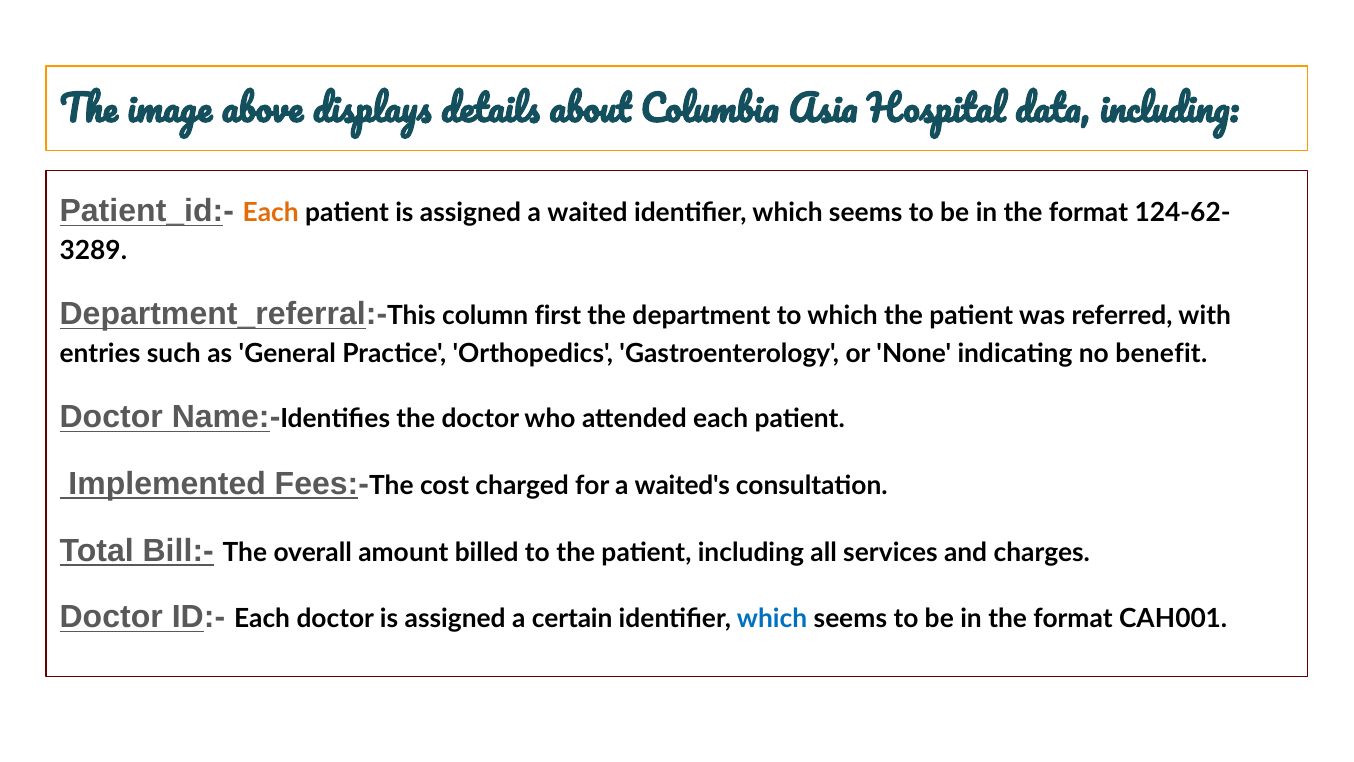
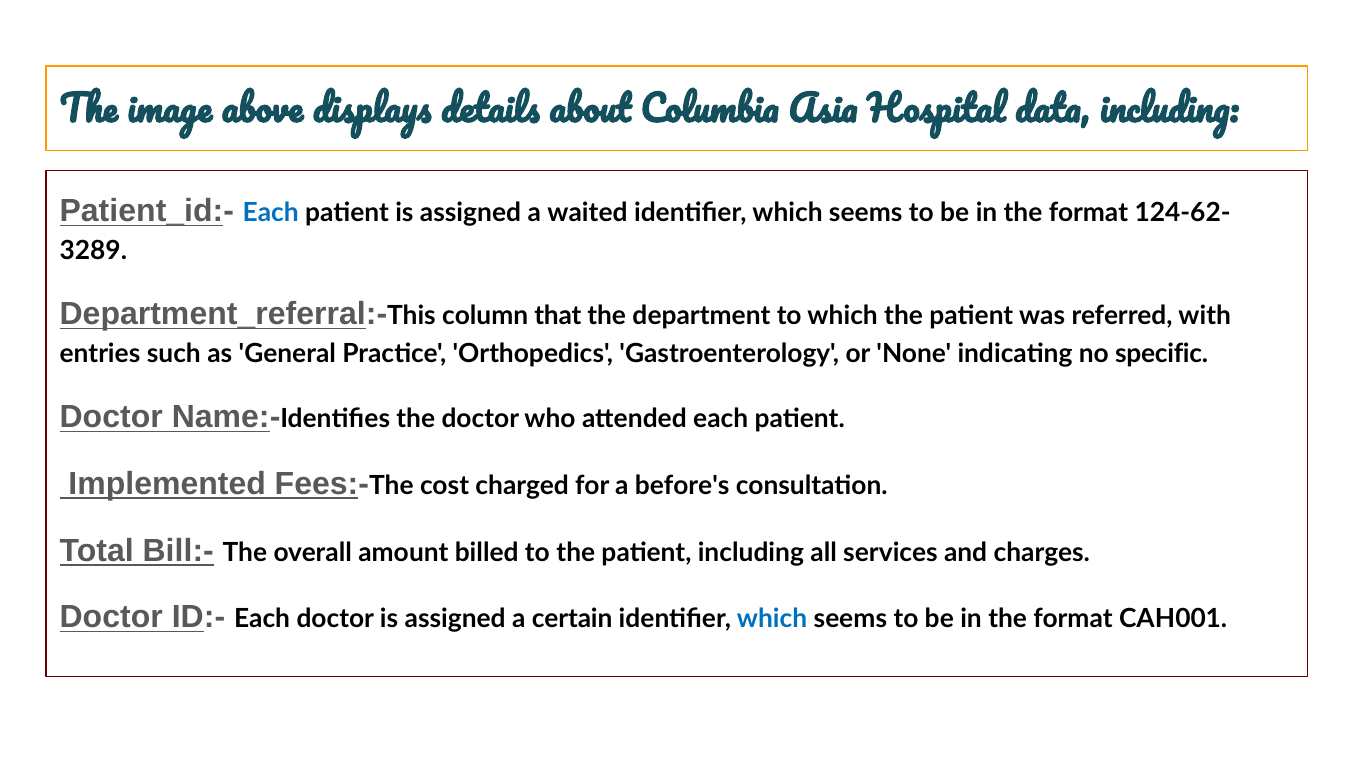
Each colour: orange -> blue (271, 213)
first: first -> that (558, 316)
benefit: benefit -> specific (1162, 354)
waited's: waited's -> before's (682, 486)
